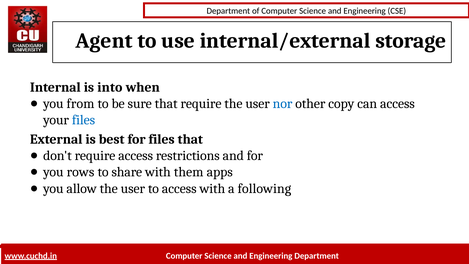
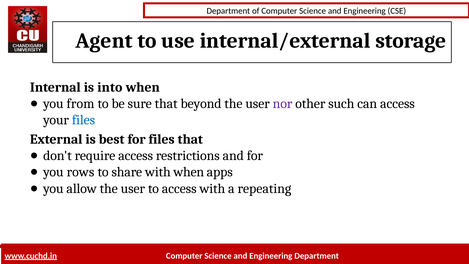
that require: require -> beyond (201, 104)
nor colour: blue -> purple (283, 104)
copy: copy -> such (341, 104)
with them: them -> when (189, 172)
following: following -> repeating (264, 188)
